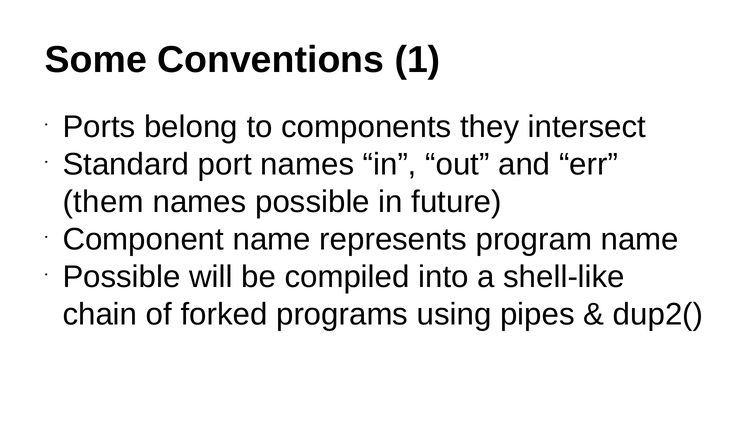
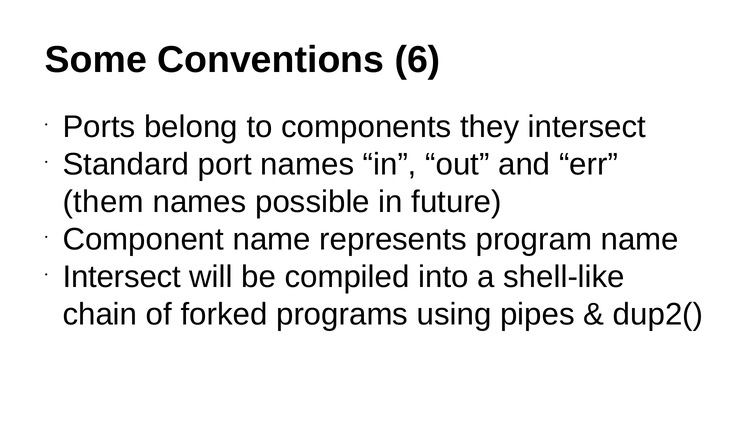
1: 1 -> 6 (417, 60)
Possible: Possible -> Intersect (122, 277)
